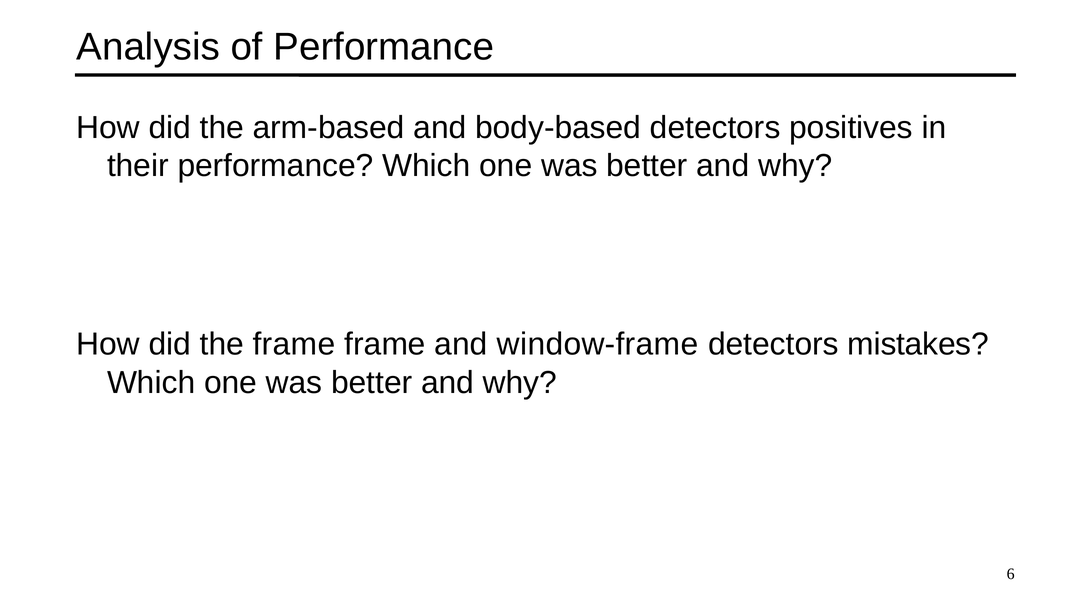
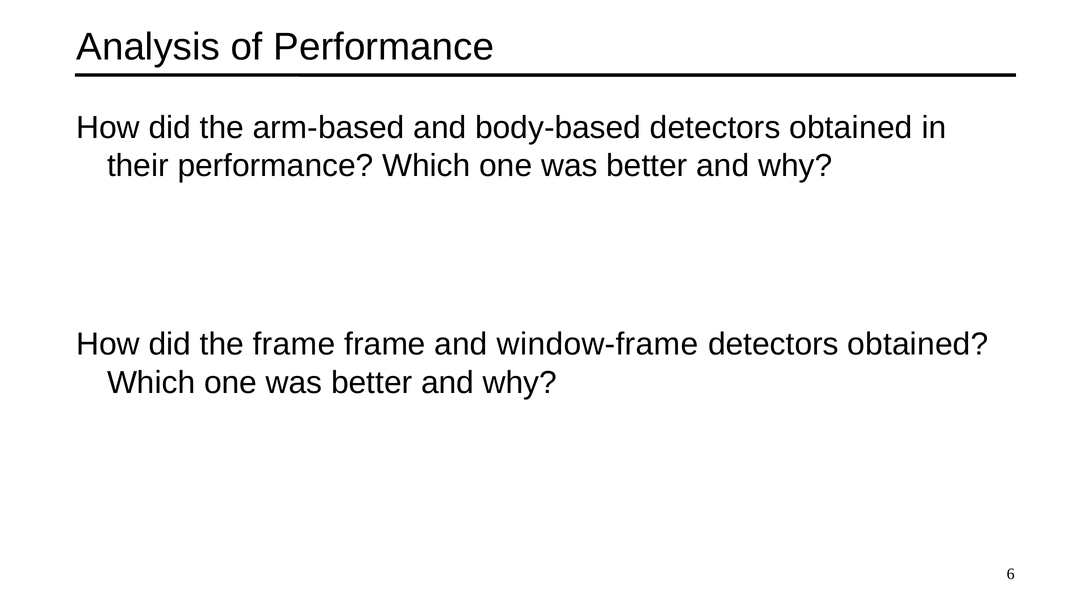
body-based detectors positives: positives -> obtained (851, 128)
mistakes: mistakes -> obtained (918, 344)
